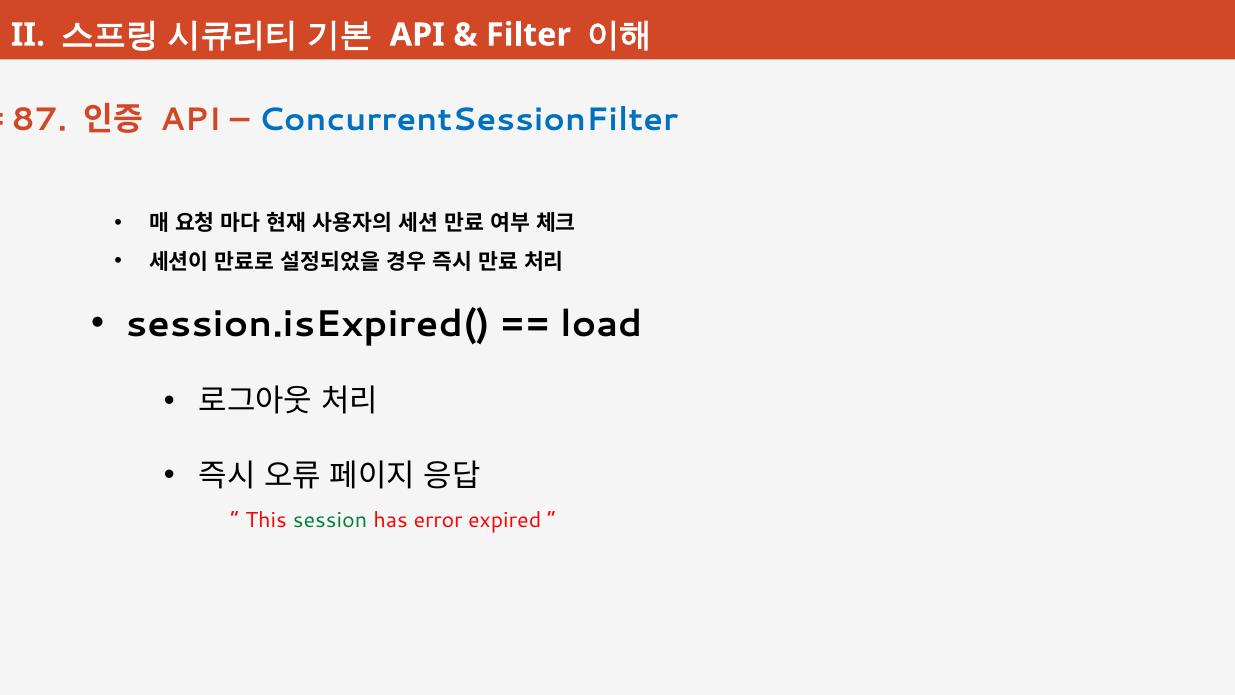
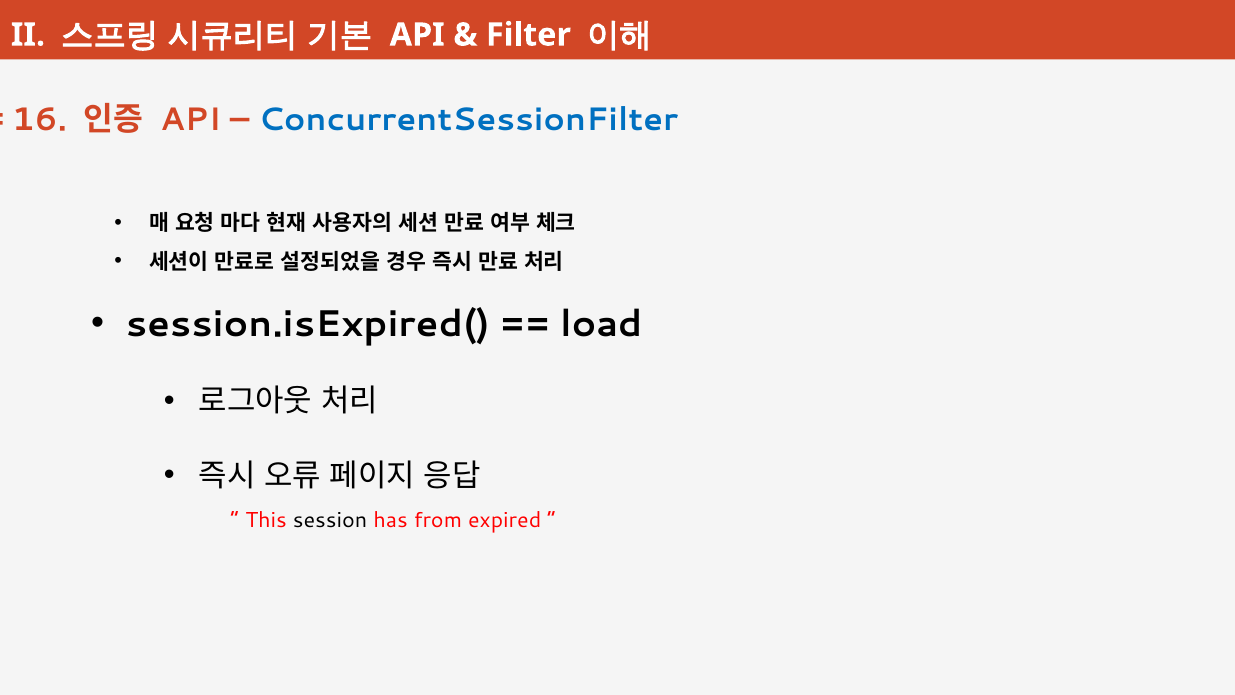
87: 87 -> 16 (39, 120)
session colour: green -> black (330, 520)
error: error -> from (438, 520)
